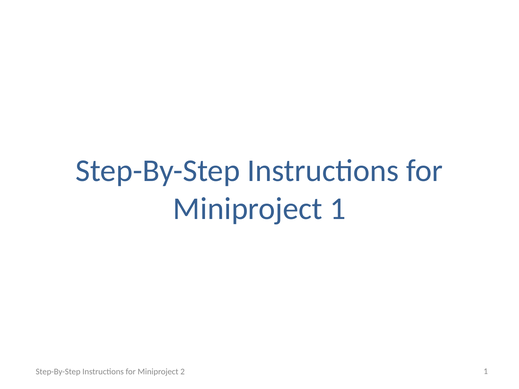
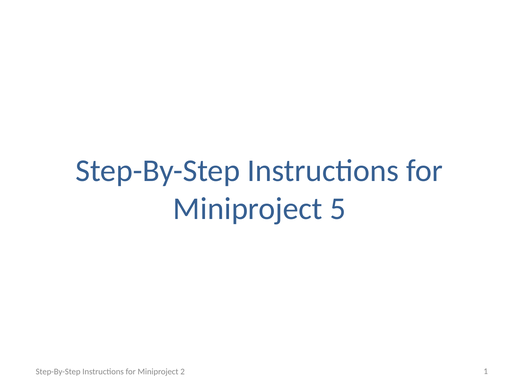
Miniproject 1: 1 -> 5 (338, 209)
